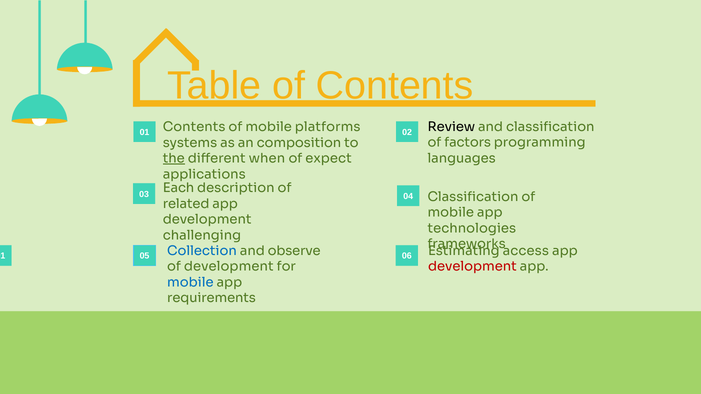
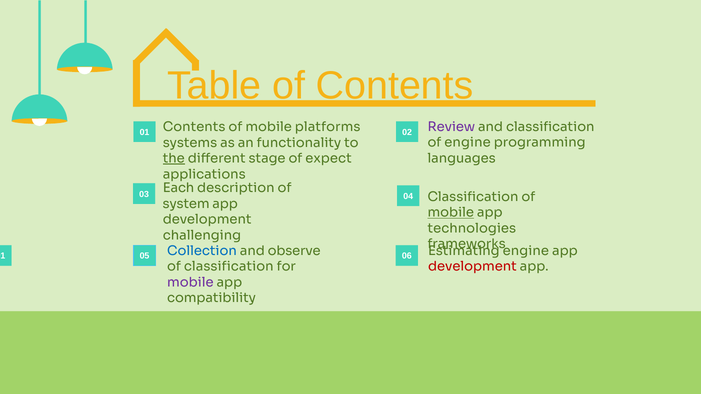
Review colour: black -> purple (451, 127)
of factors: factors -> engine (468, 143)
composition: composition -> functionality (299, 143)
when: when -> stage (267, 159)
related: related -> system (186, 204)
mobile underline: none -> present (451, 213)
access: access -> engine (526, 251)
of development: development -> classification (229, 267)
mobile colour: blue -> purple (190, 283)
requirements: requirements -> compatibility (211, 298)
